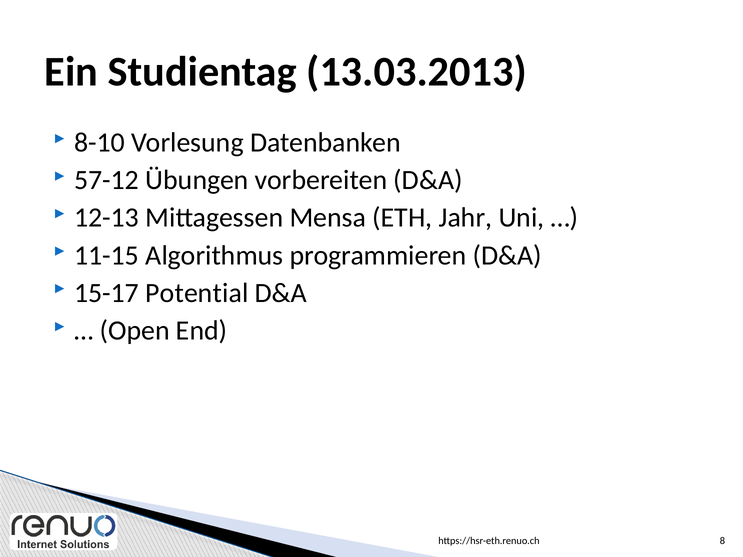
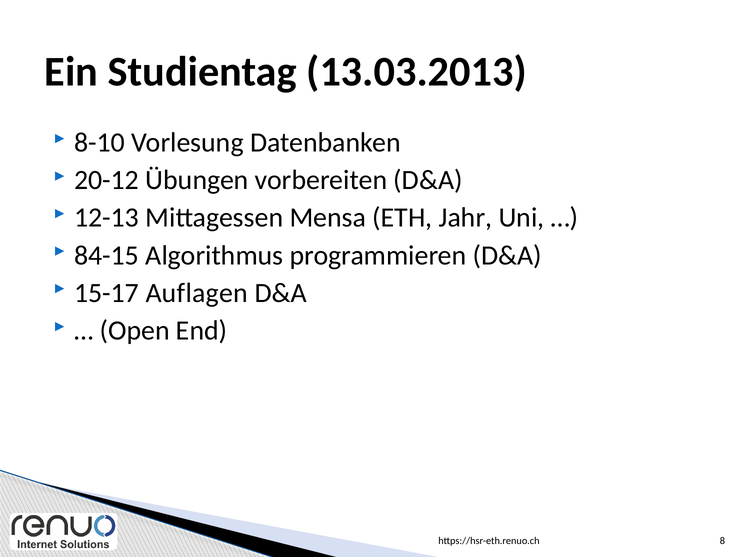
57-12: 57-12 -> 20-12 (107, 180)
11-15: 11-15 -> 84-15 (107, 255)
Potential: Potential -> Auflagen (197, 293)
